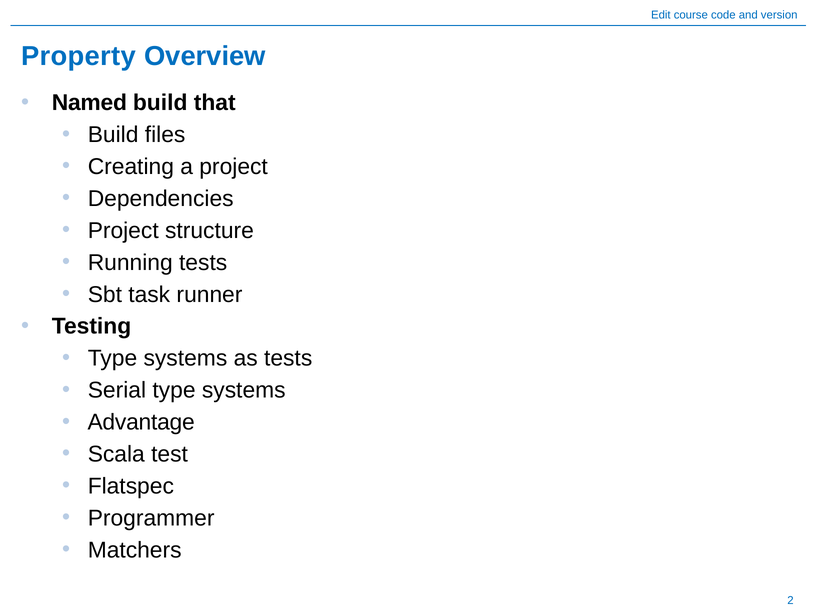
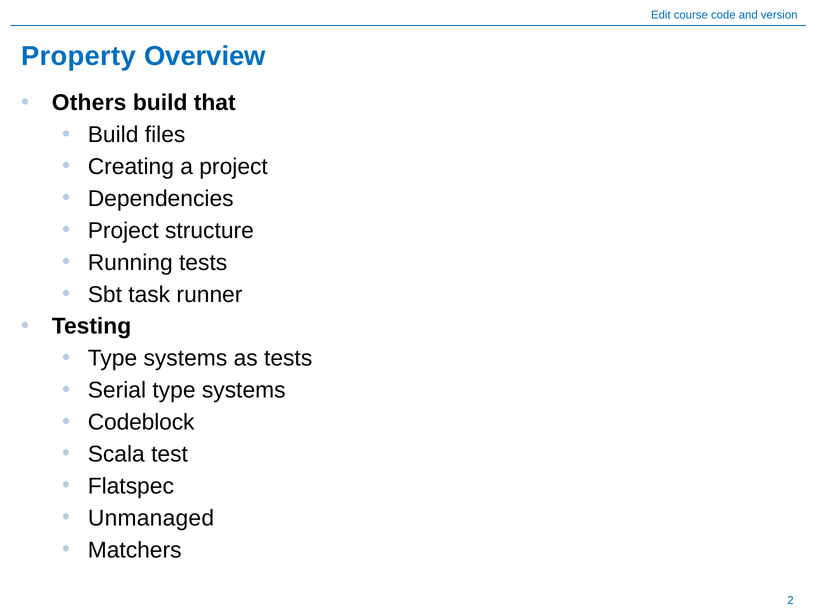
Named: Named -> Others (89, 103)
Advantage: Advantage -> Codeblock (141, 422)
Programmer: Programmer -> Unmanaged (151, 518)
